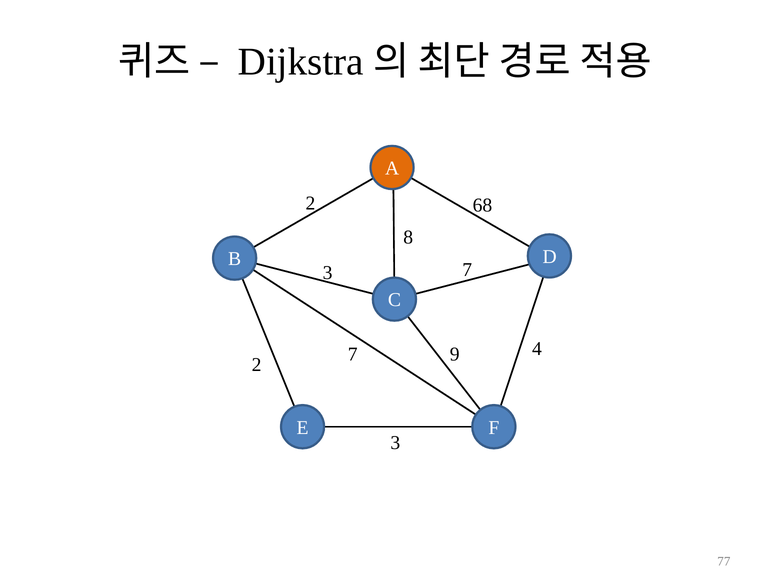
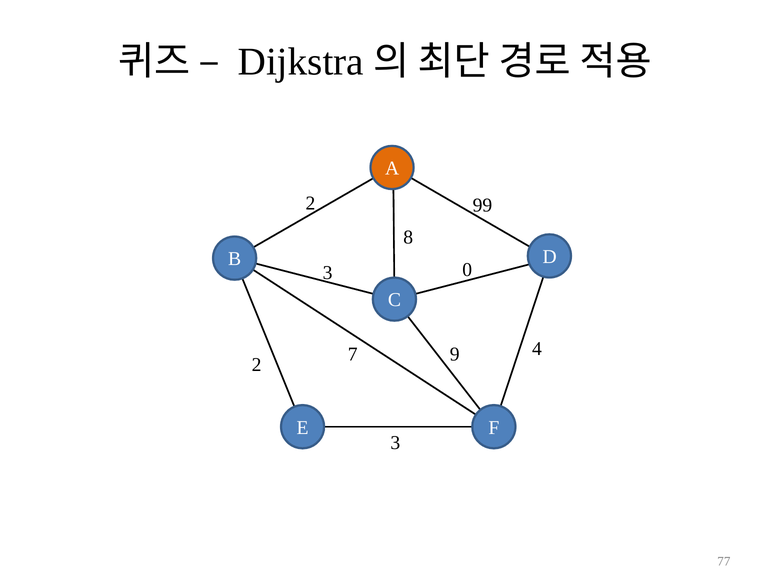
68: 68 -> 99 (482, 205)
3 7: 7 -> 0 (467, 270)
